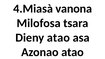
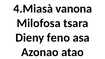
Dieny atao: atao -> feno (58, 38)
